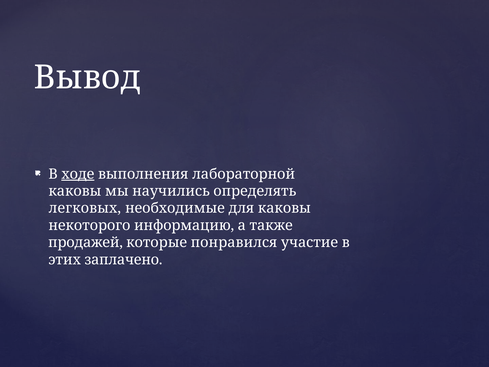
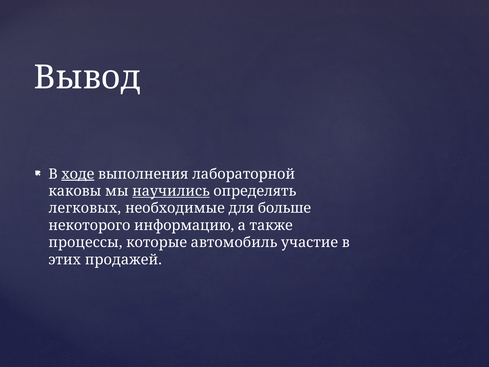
научились underline: none -> present (171, 191)
для каковы: каковы -> больше (284, 208)
продажей: продажей -> процессы (85, 242)
понравился: понравился -> автомобиль (234, 242)
заплачено: заплачено -> продажей (123, 259)
